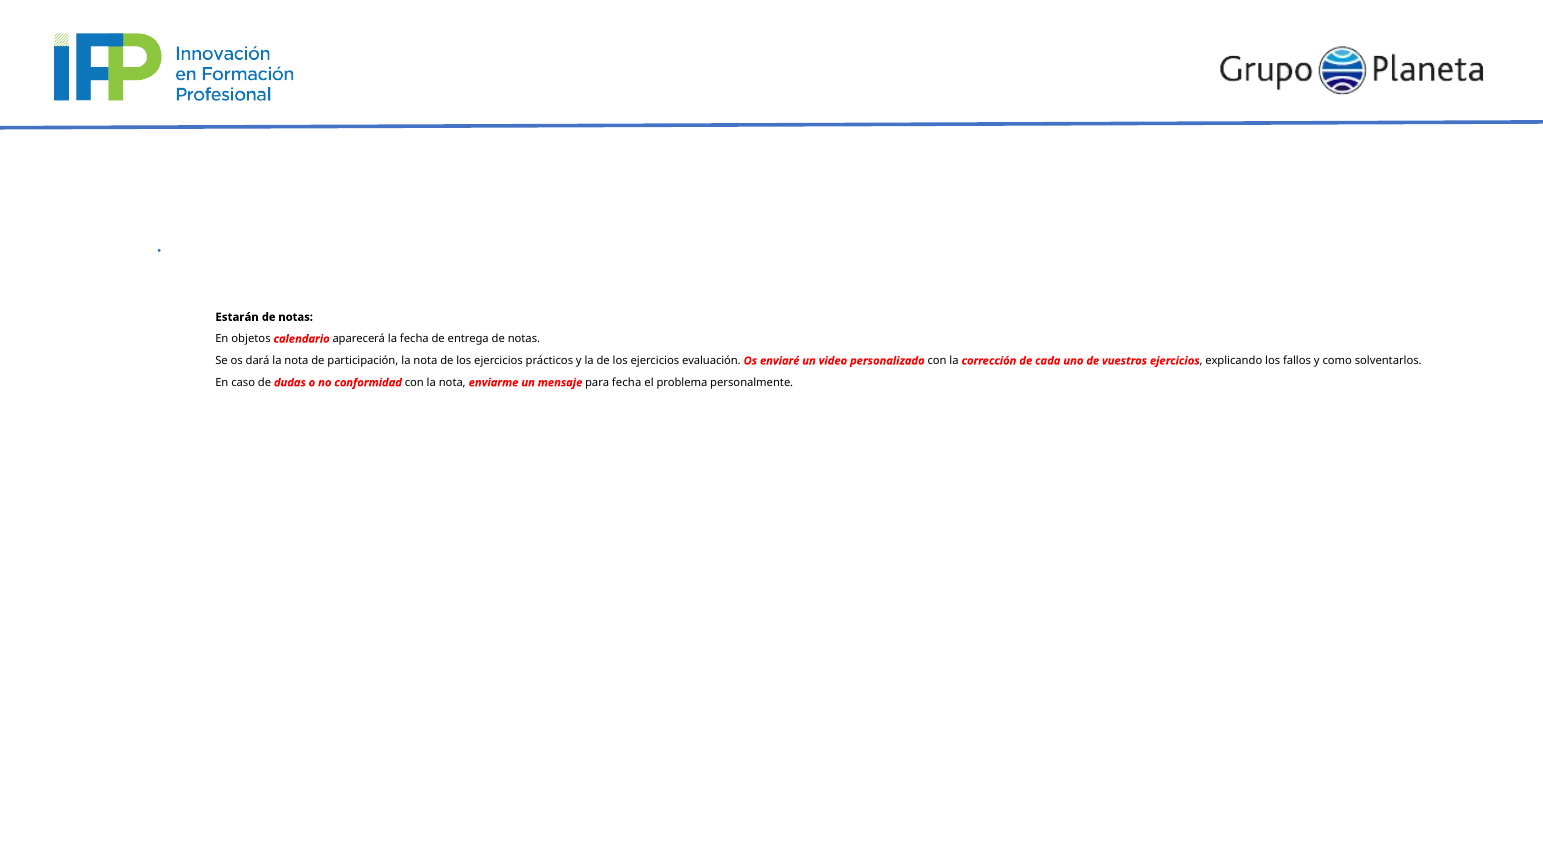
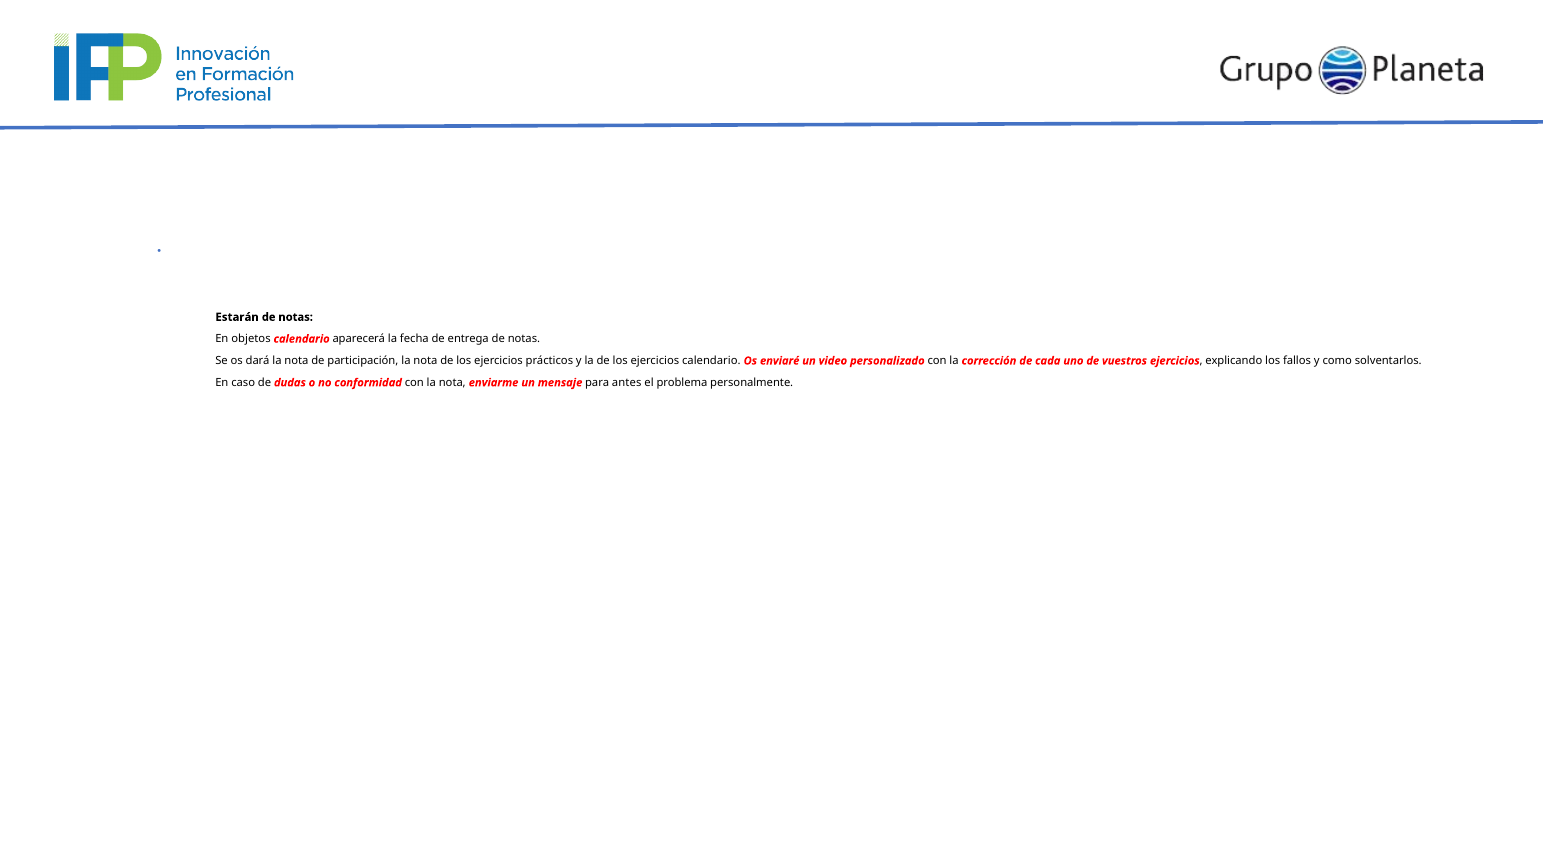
ejercicios evaluación: evaluación -> calendario (711, 361)
para fecha: fecha -> antes (627, 383)
